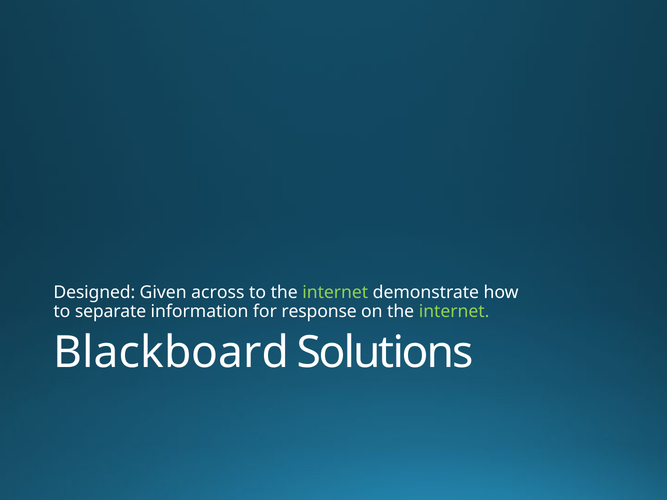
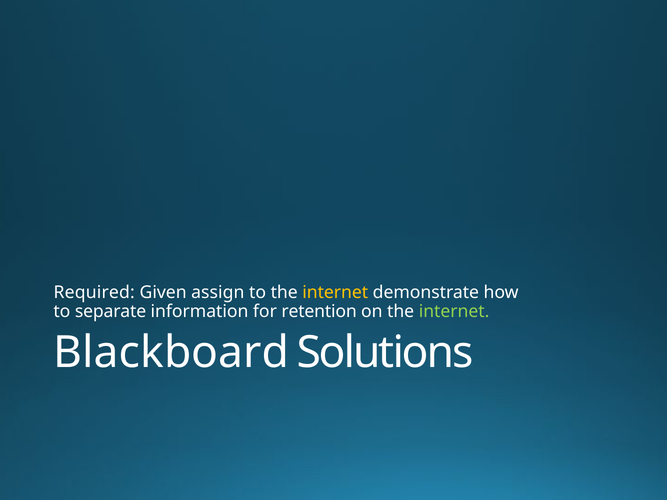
Designed: Designed -> Required (94, 292)
across: across -> assign (218, 292)
internet colour: light green -> yellow (335, 292)
response: response -> retention (319, 311)
